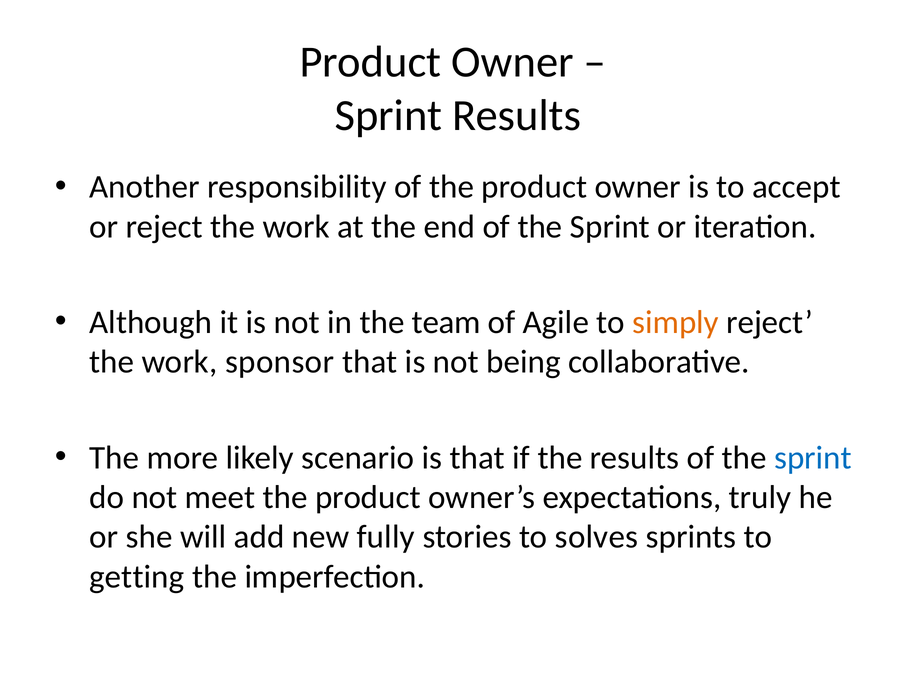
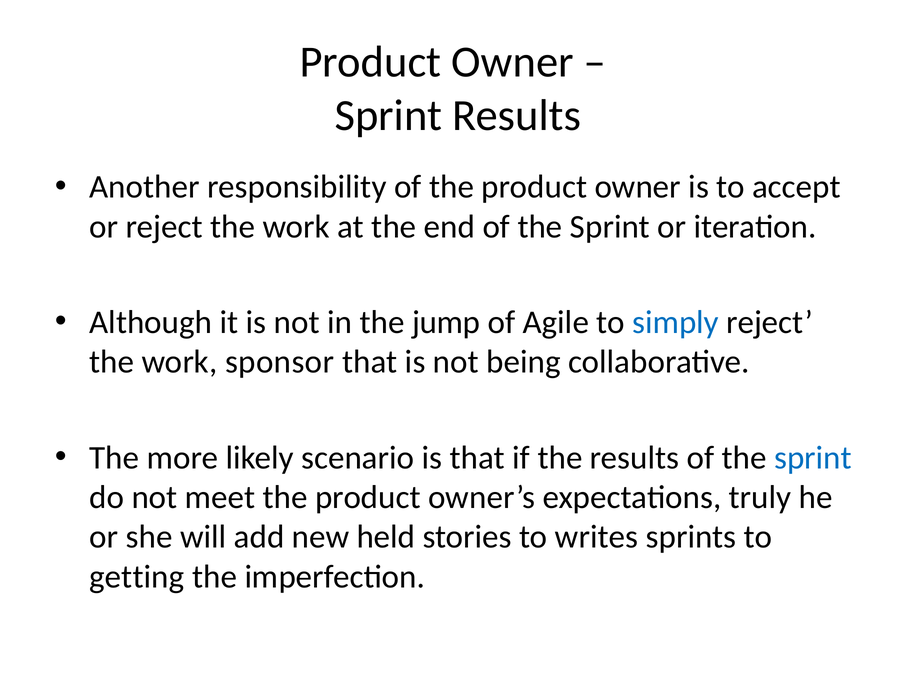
team: team -> jump (446, 322)
simply colour: orange -> blue (676, 322)
fully: fully -> held (386, 537)
solves: solves -> writes (597, 537)
